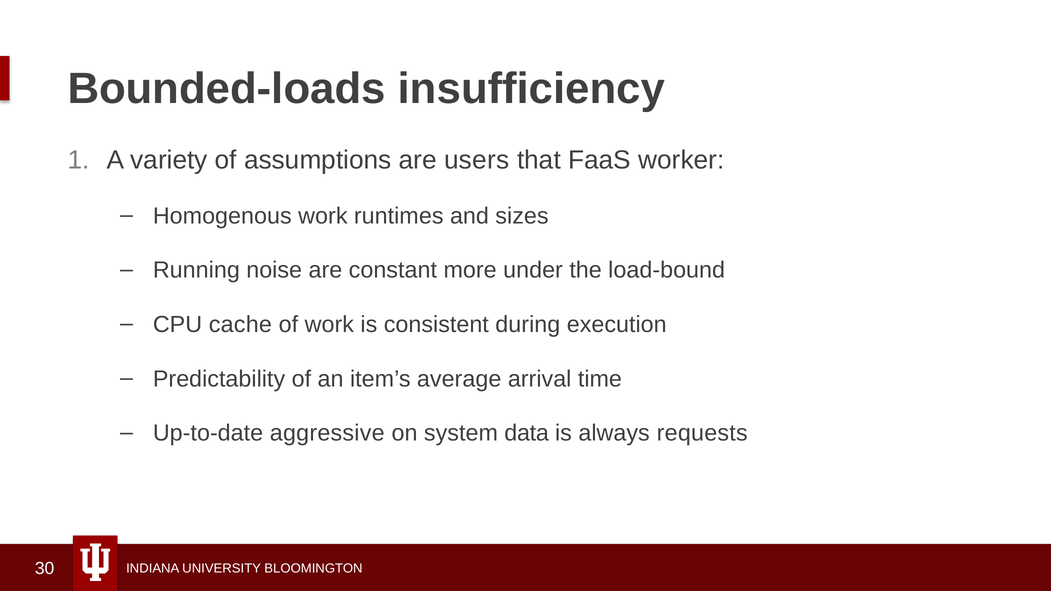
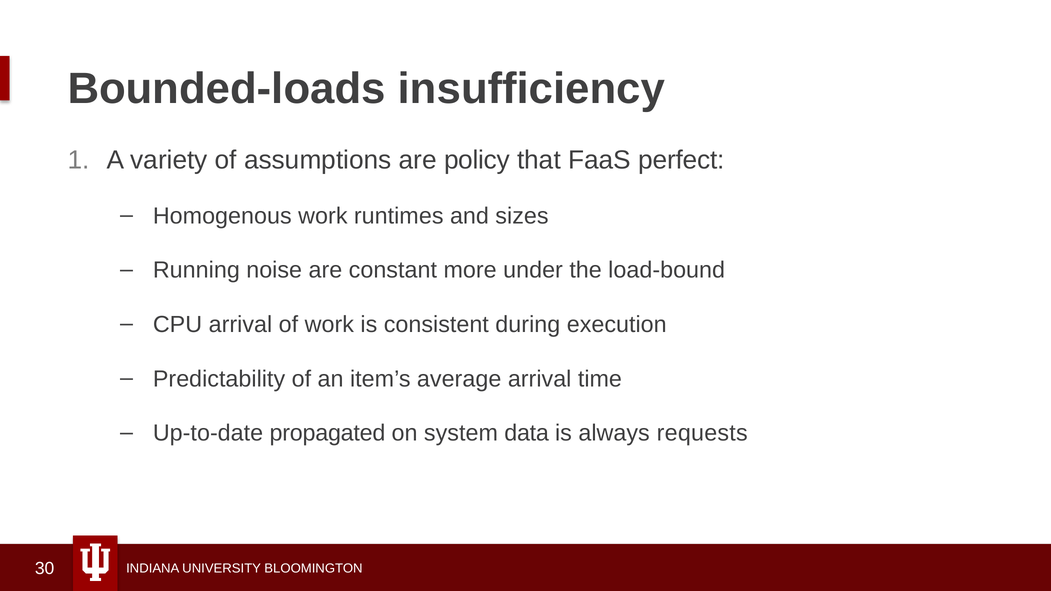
users: users -> policy (477, 160)
worker: worker -> perfect (681, 160)
CPU cache: cache -> arrival (240, 325)
aggressive: aggressive -> propagated (327, 433)
